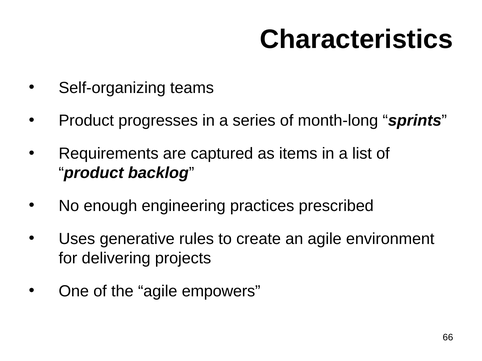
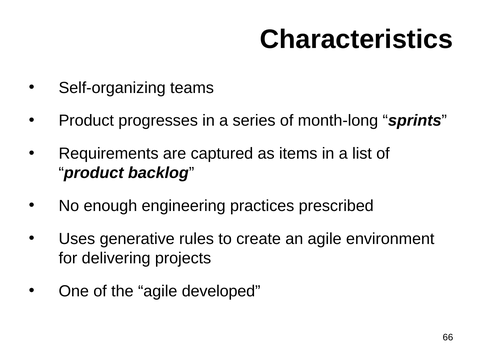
empowers: empowers -> developed (221, 292)
